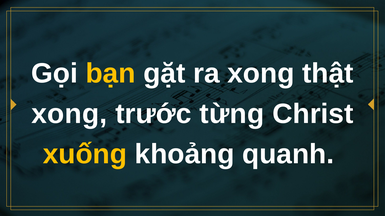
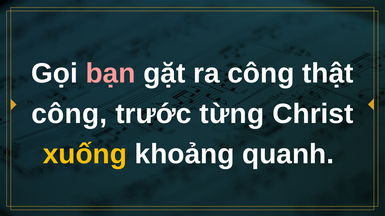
bạn colour: yellow -> pink (111, 74)
ra xong: xong -> công (261, 74)
xong: xong -> công (69, 114)
